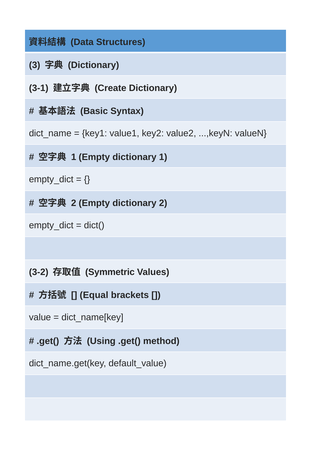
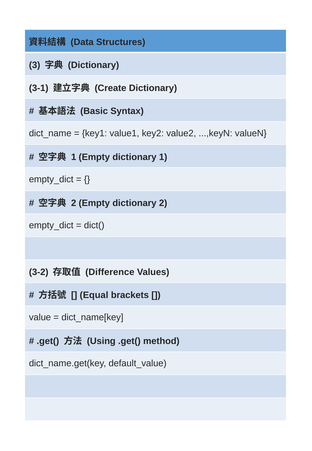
Symmetric: Symmetric -> Difference (110, 272)
